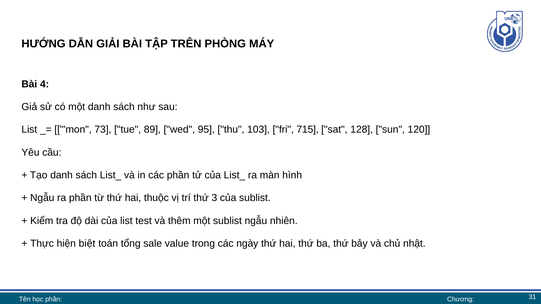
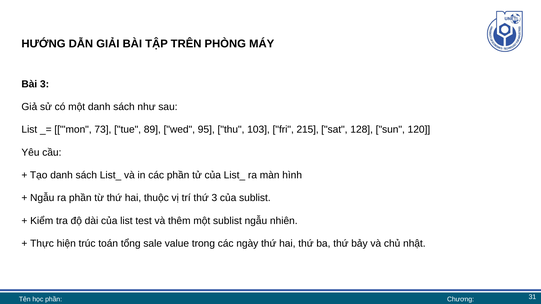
Bài 4: 4 -> 3 (45, 84)
715: 715 -> 215 (308, 130)
biệt: biệt -> trúc (87, 244)
